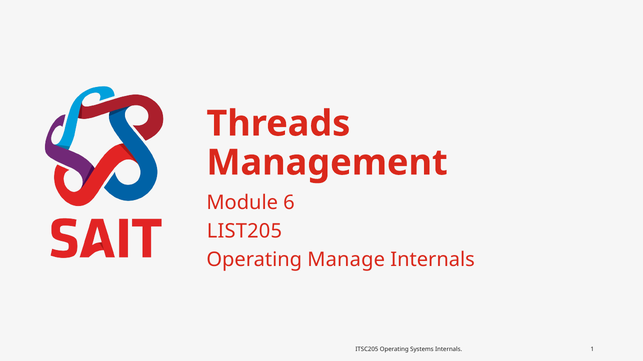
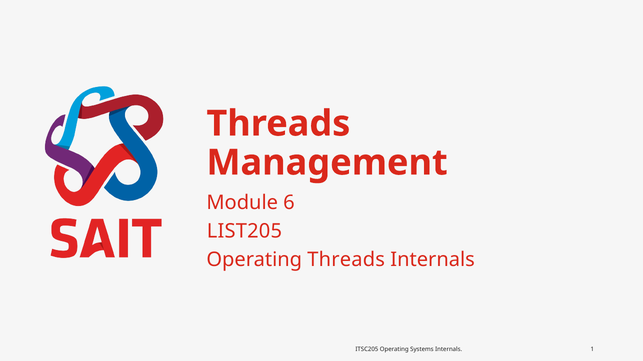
Operating Manage: Manage -> Threads (346, 260)
